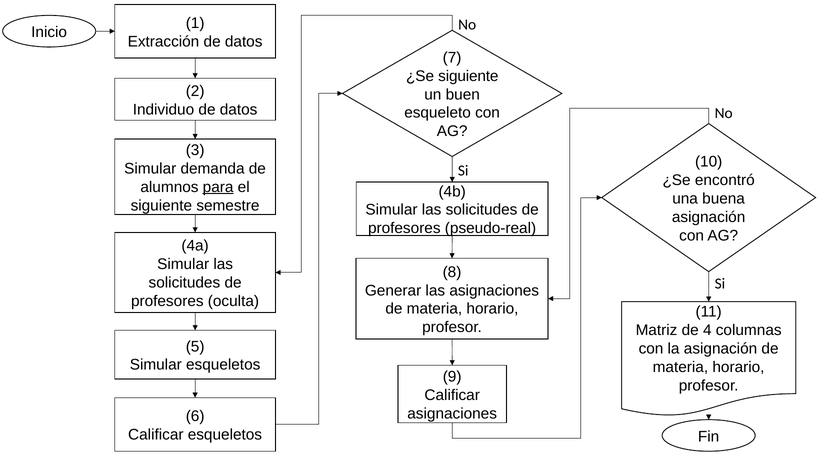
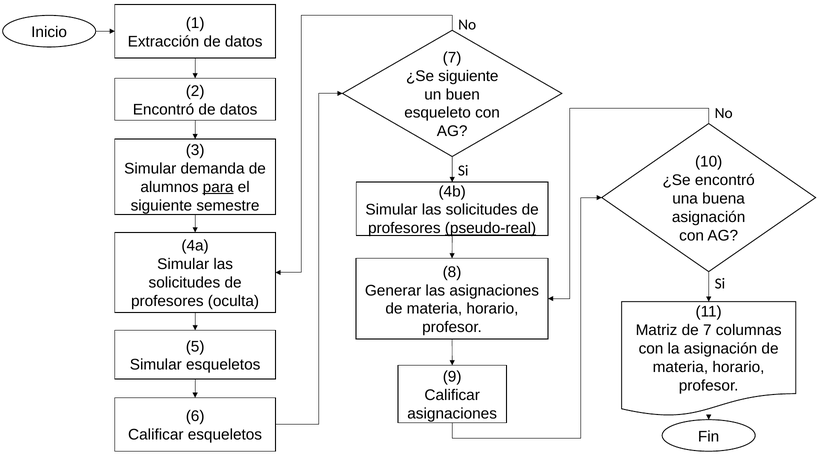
Individuo: Individuo -> Encontró (163, 110)
pseudo-real underline: none -> present (491, 228)
de 4: 4 -> 7 (707, 330)
